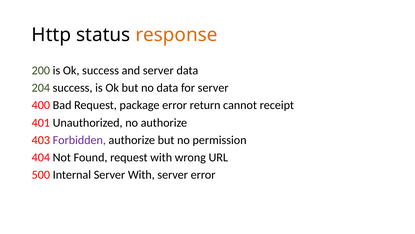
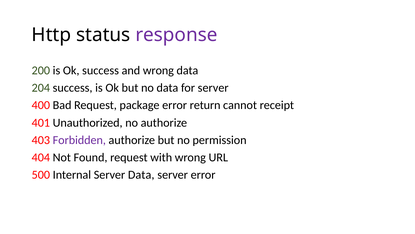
response colour: orange -> purple (176, 35)
and server: server -> wrong (158, 70)
Server With: With -> Data (141, 175)
